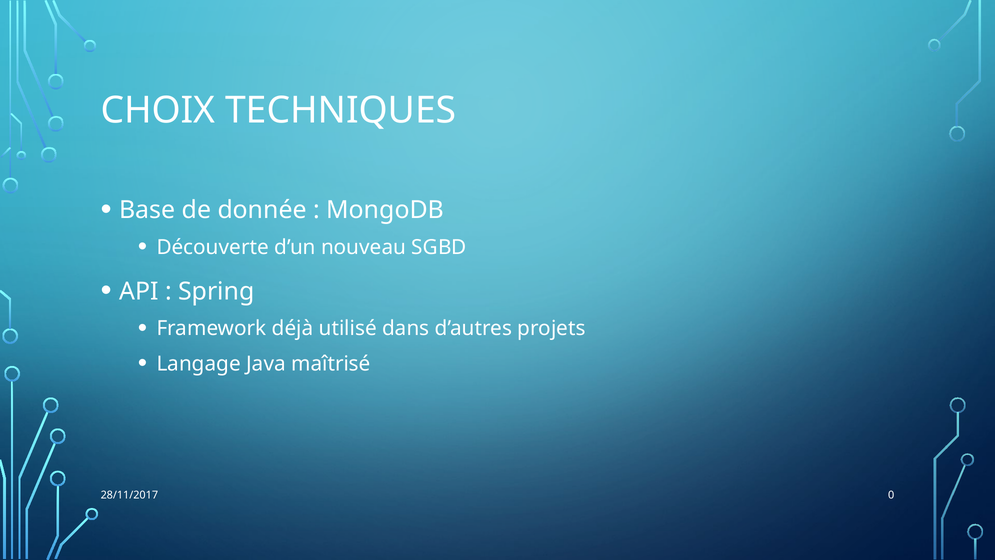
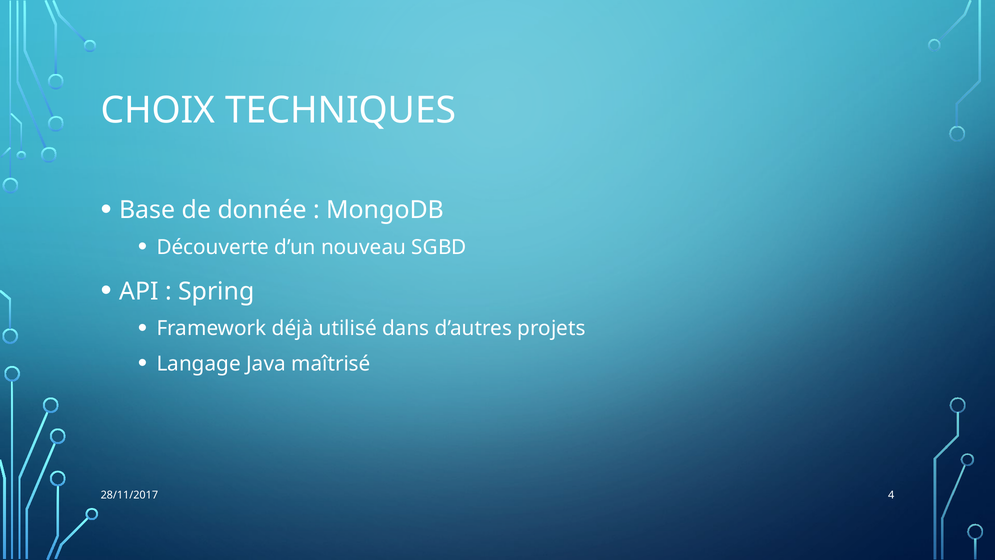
0: 0 -> 4 (891, 495)
